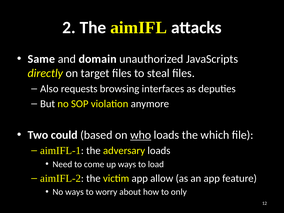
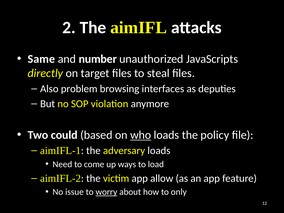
domain: domain -> number (98, 59)
requests: requests -> problem (79, 89)
which: which -> policy (215, 135)
No ways: ways -> issue (74, 192)
worry underline: none -> present (106, 192)
